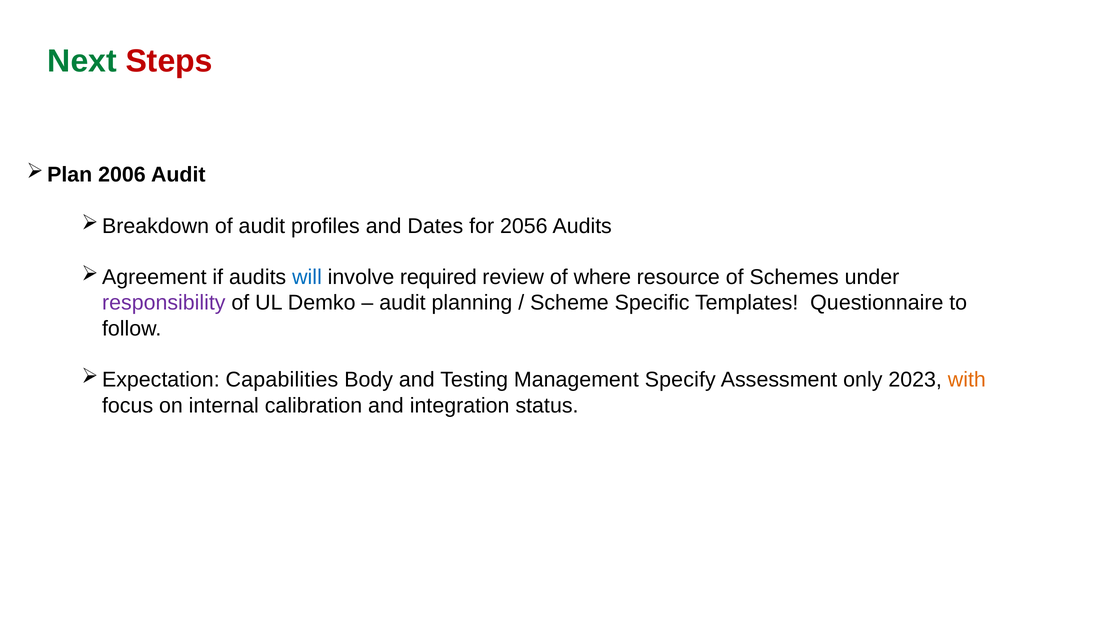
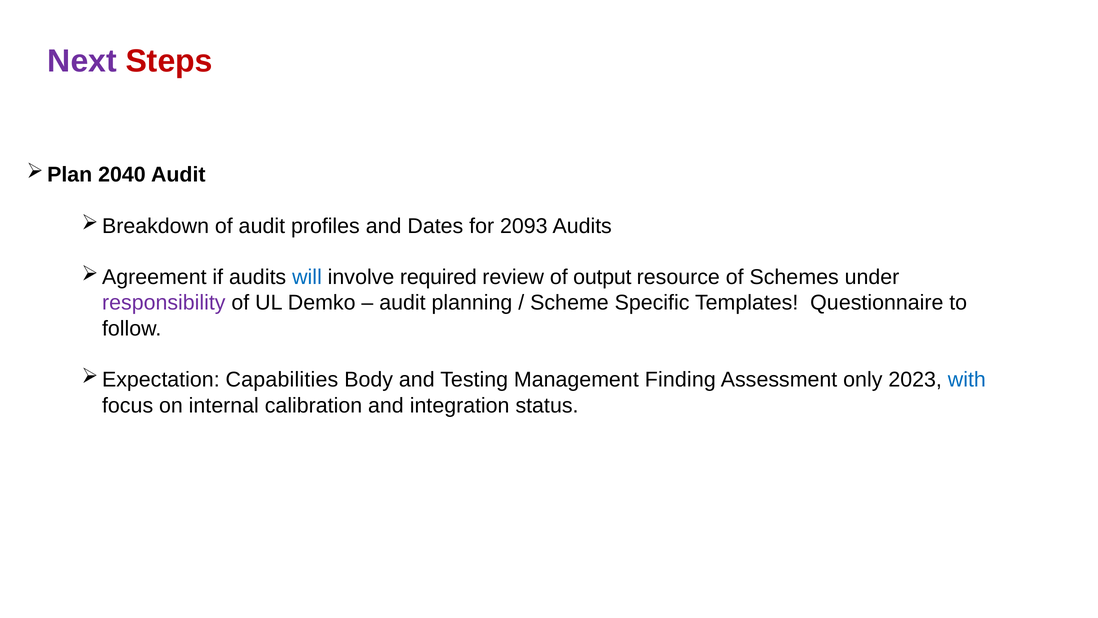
Next colour: green -> purple (82, 61)
2006: 2006 -> 2040 (122, 175)
2056: 2056 -> 2093 (524, 226)
where: where -> output (602, 277)
Specify: Specify -> Finding (680, 380)
with colour: orange -> blue (967, 380)
